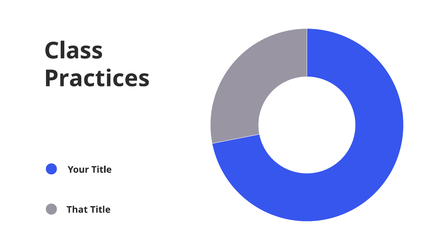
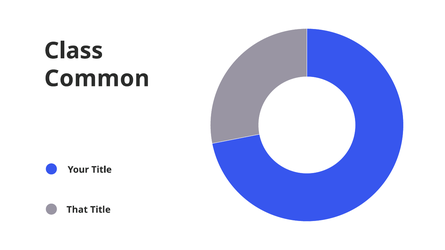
Practices: Practices -> Common (97, 79)
